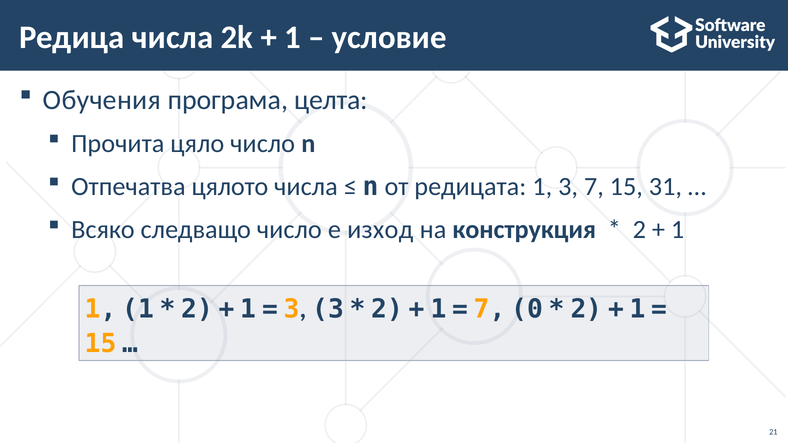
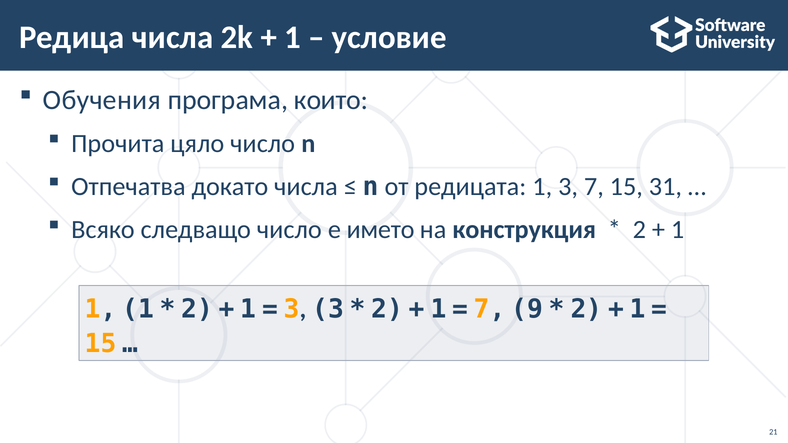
целта: целта -> които (331, 100)
цялото: цялото -> докато (230, 187)
изход: изход -> името (381, 230)
0: 0 -> 9 (527, 309)
